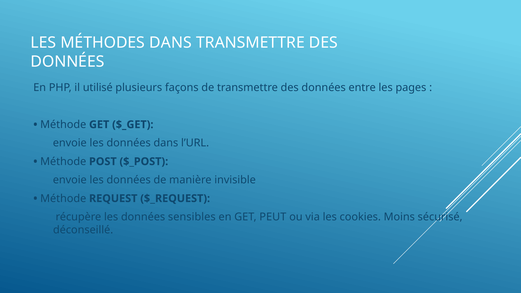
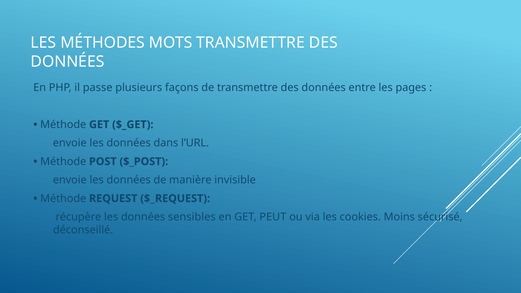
MÉTHODES DANS: DANS -> MOTS (171, 43)
utilisé: utilisé -> passe (98, 88)
